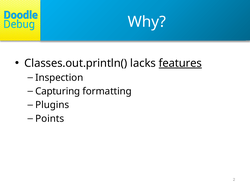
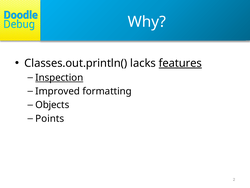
Inspection underline: none -> present (59, 77)
Capturing: Capturing -> Improved (58, 91)
Plugins: Plugins -> Objects (52, 105)
